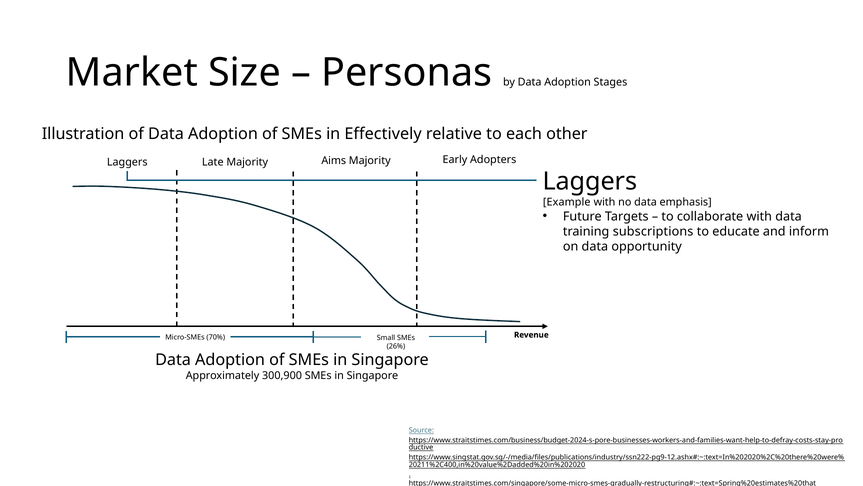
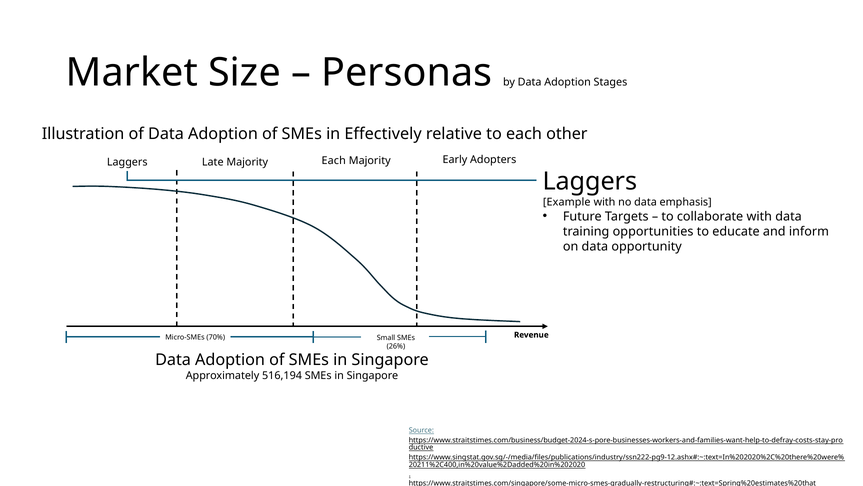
Aims: Aims -> Each (334, 160)
subscriptions: subscriptions -> opportunities (653, 231)
300,900: 300,900 -> 516,194 (282, 375)
